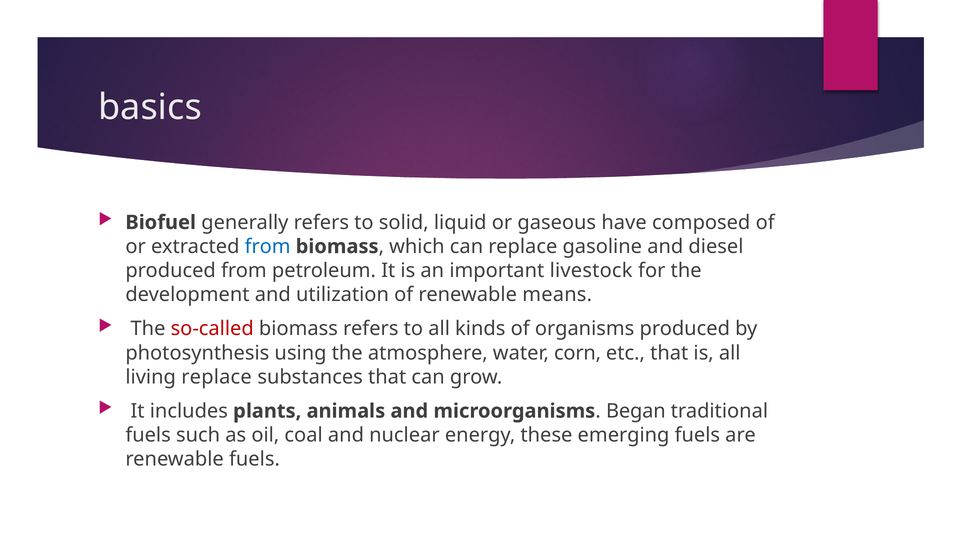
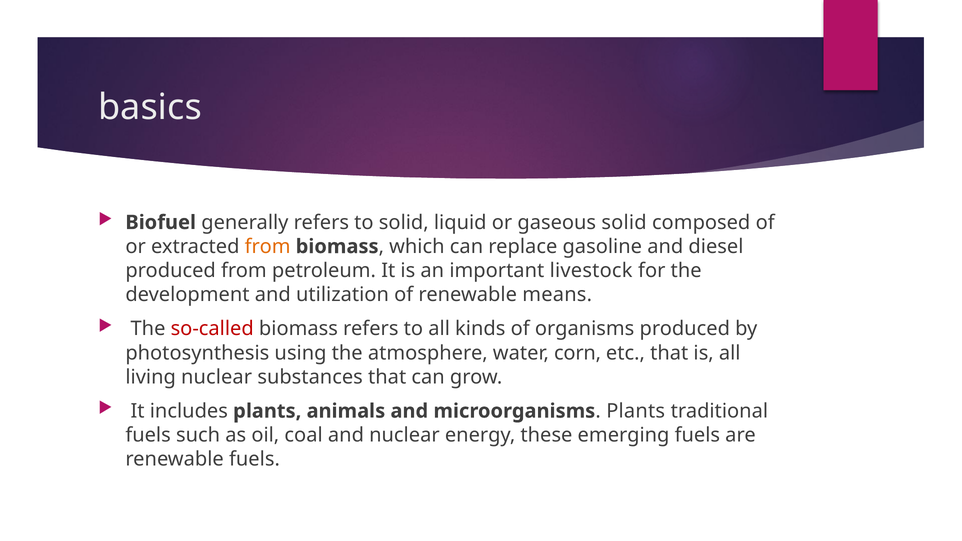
gaseous have: have -> solid (624, 222)
from colour: blue -> orange (268, 247)
living replace: replace -> nuclear (217, 377)
Began: Began -> Plants (636, 411)
